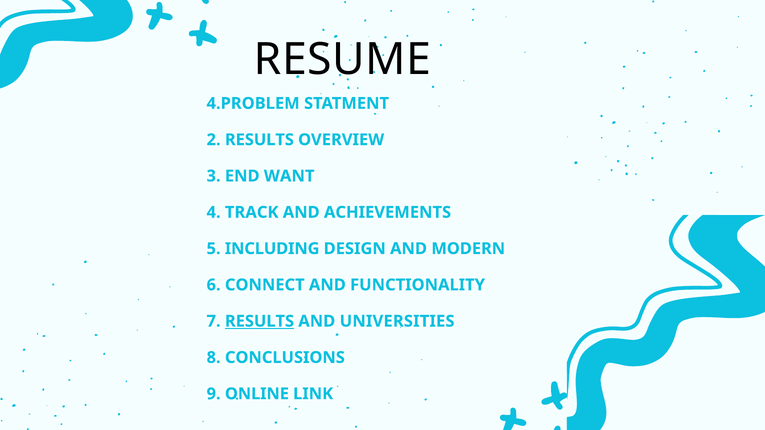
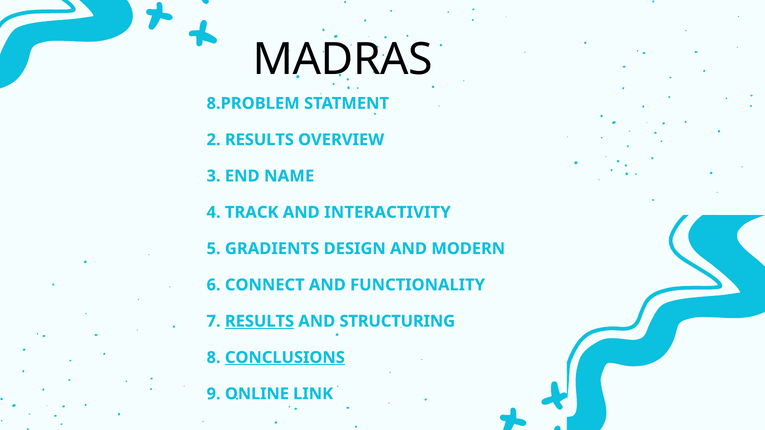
RESUME: RESUME -> MADRAS (343, 59)
4.PROBLEM: 4.PROBLEM -> 8.PROBLEM (253, 104)
WANT: WANT -> NAME (289, 176)
ACHIEVEMENTS: ACHIEVEMENTS -> INTERACTIVITY (387, 212)
INCLUDING: INCLUDING -> GRADIENTS (272, 249)
UNIVERSITIES: UNIVERSITIES -> STRUCTURING (397, 321)
CONCLUSIONS underline: none -> present (285, 358)
